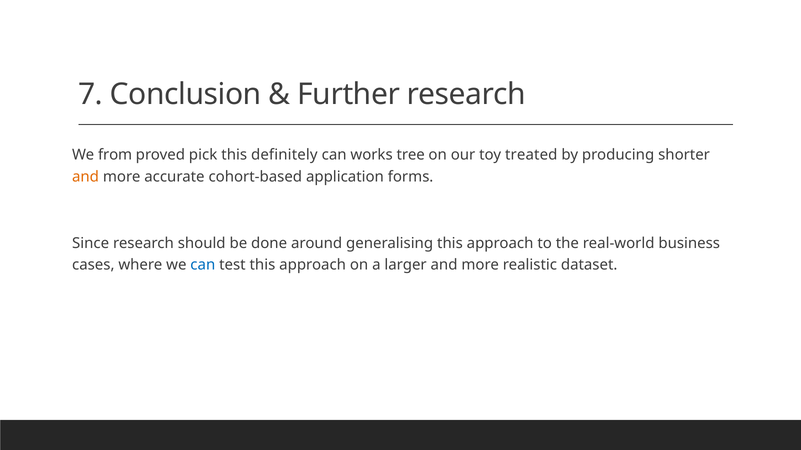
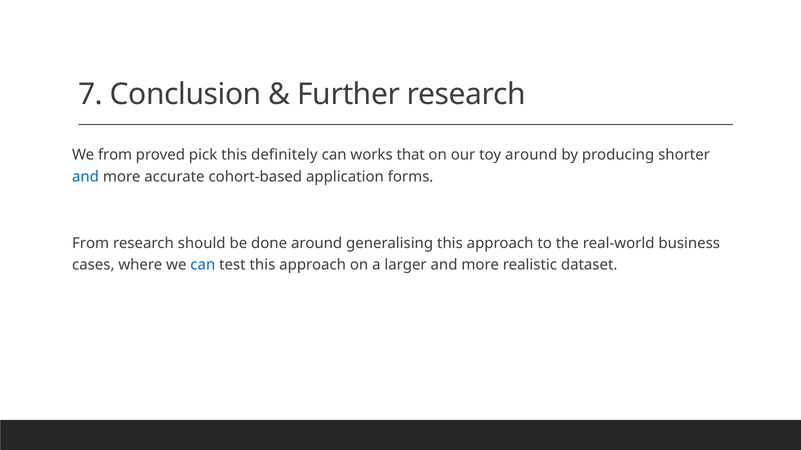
tree: tree -> that (411, 155)
toy treated: treated -> around (531, 155)
and colour: orange -> blue (86, 177)
Since: Since -> From (91, 243)
